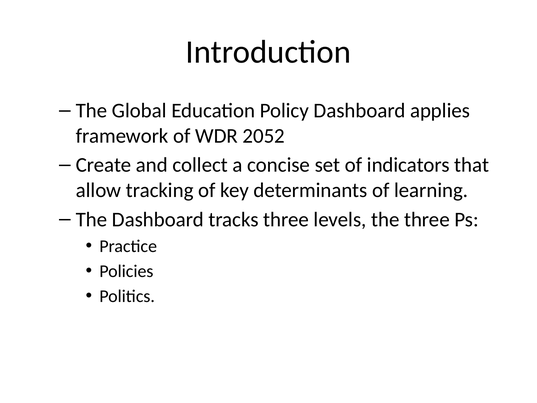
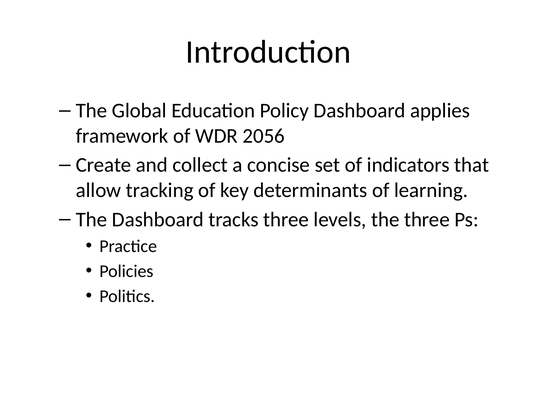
2052: 2052 -> 2056 (264, 136)
